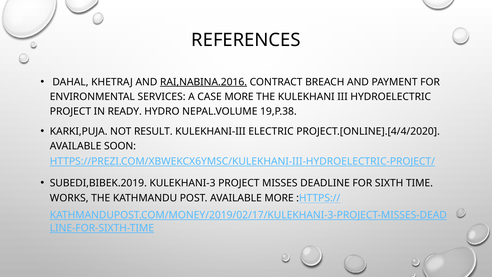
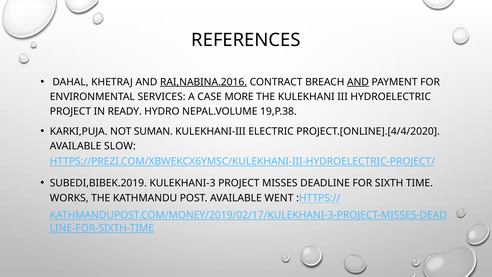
AND underline: none -> present (358, 82)
RESULT: RESULT -> SUMAN (153, 131)
SOON: SOON -> SLOW (120, 146)
AVAILABLE MORE: MORE -> WENT (279, 198)
